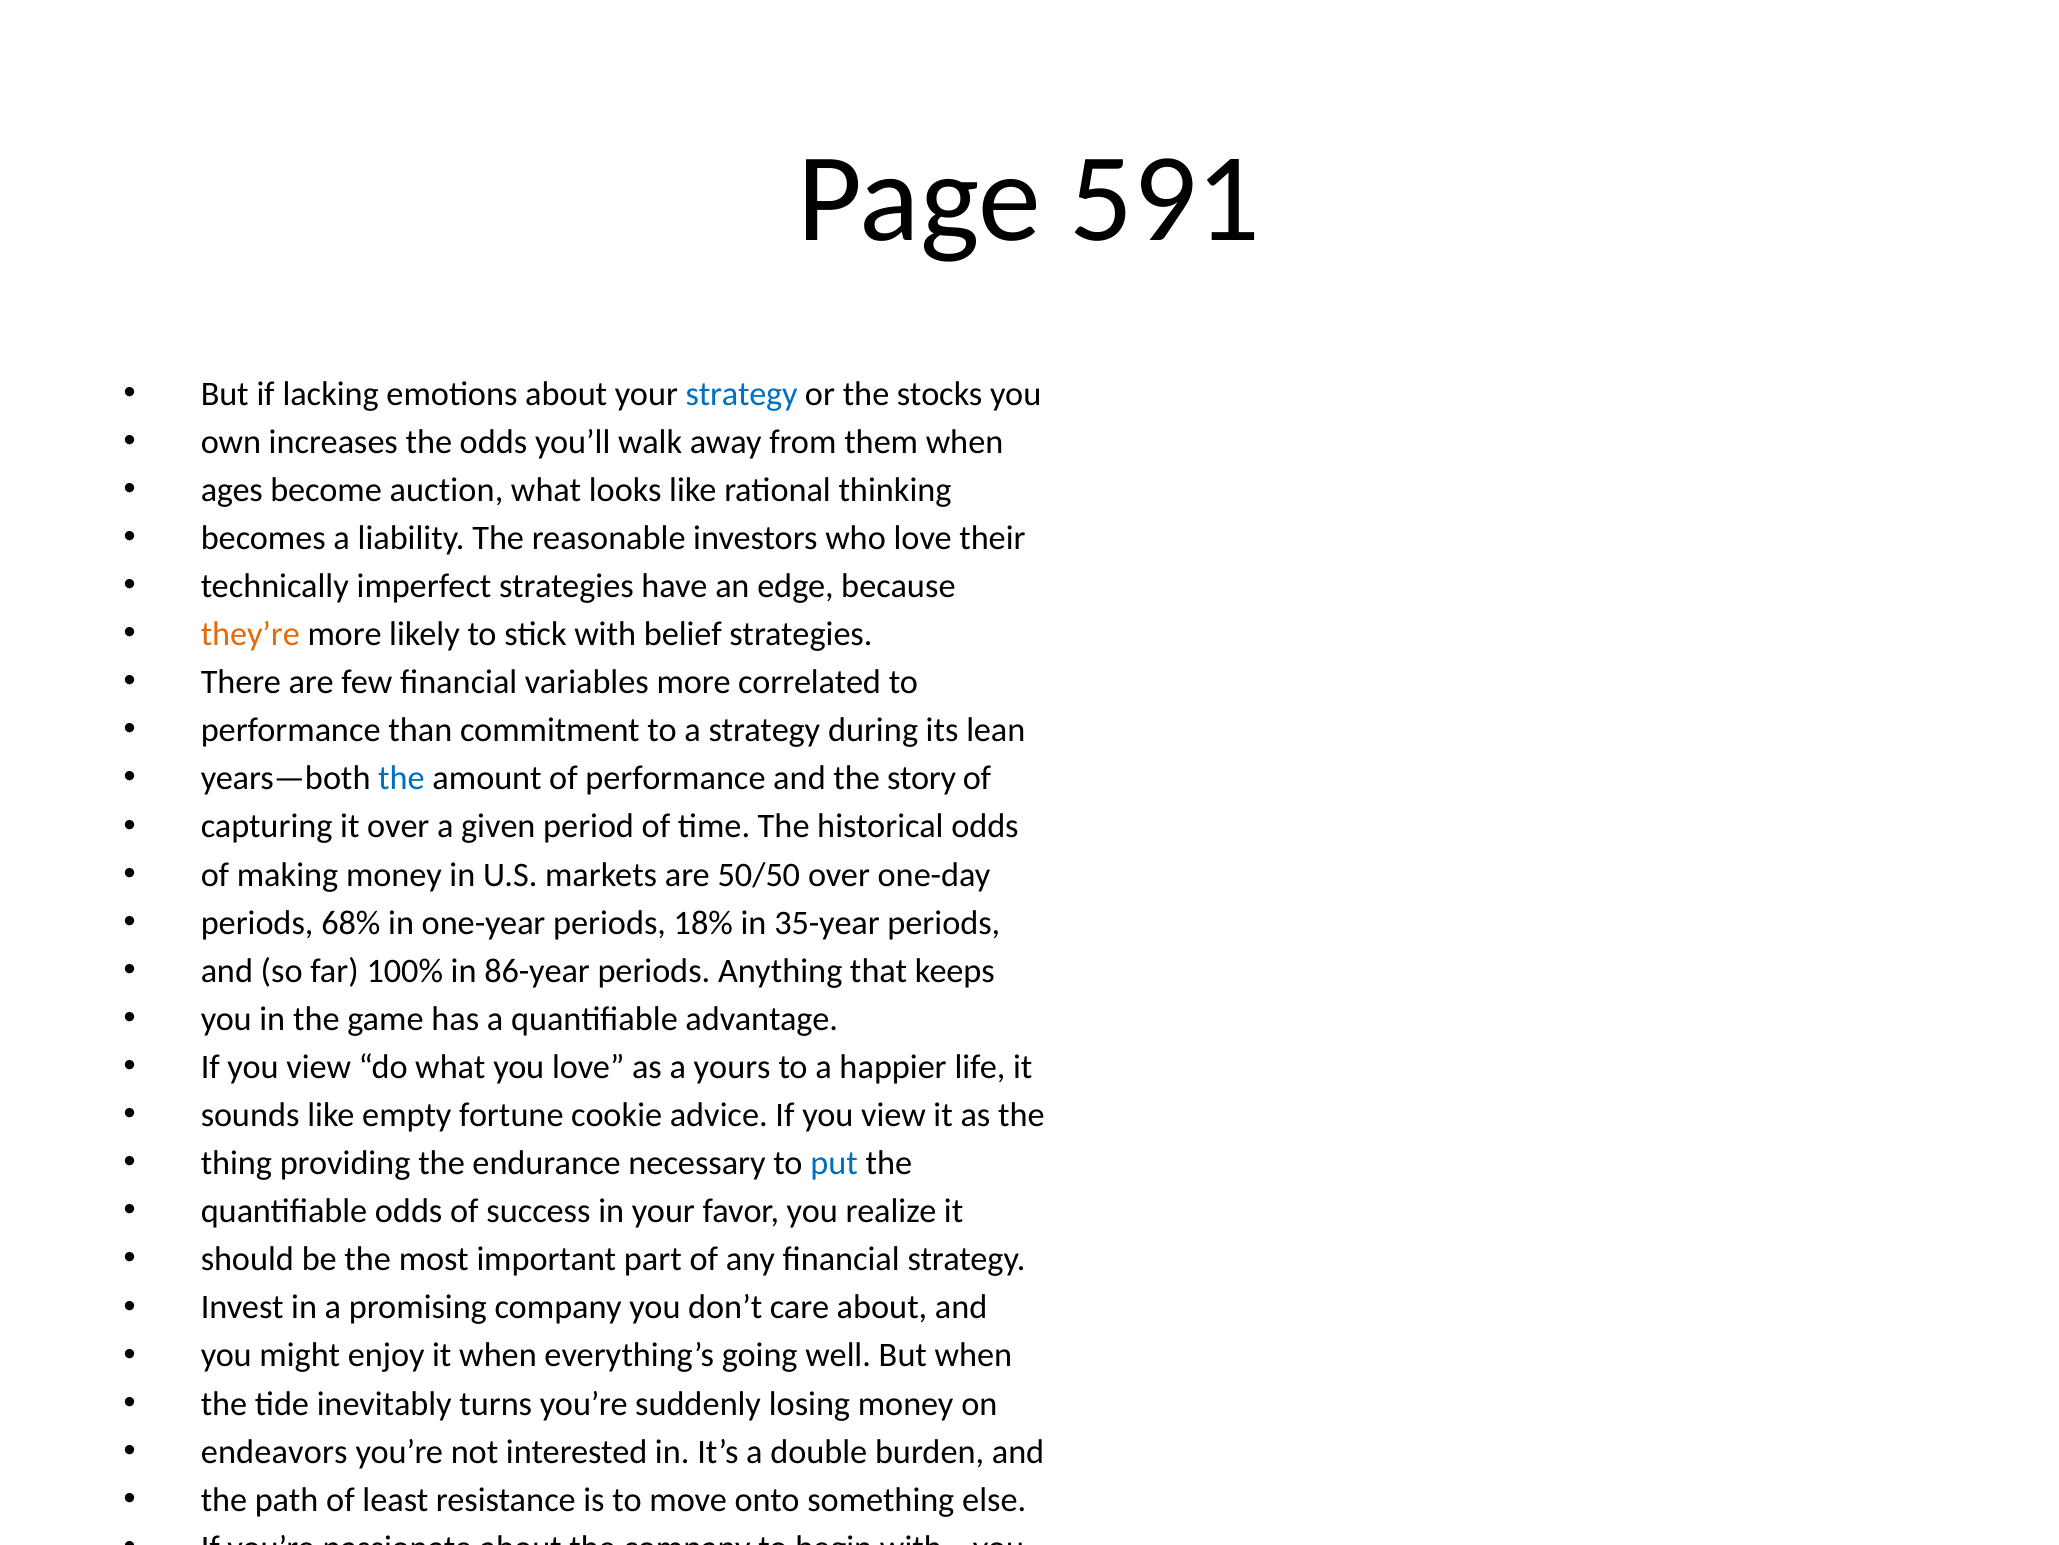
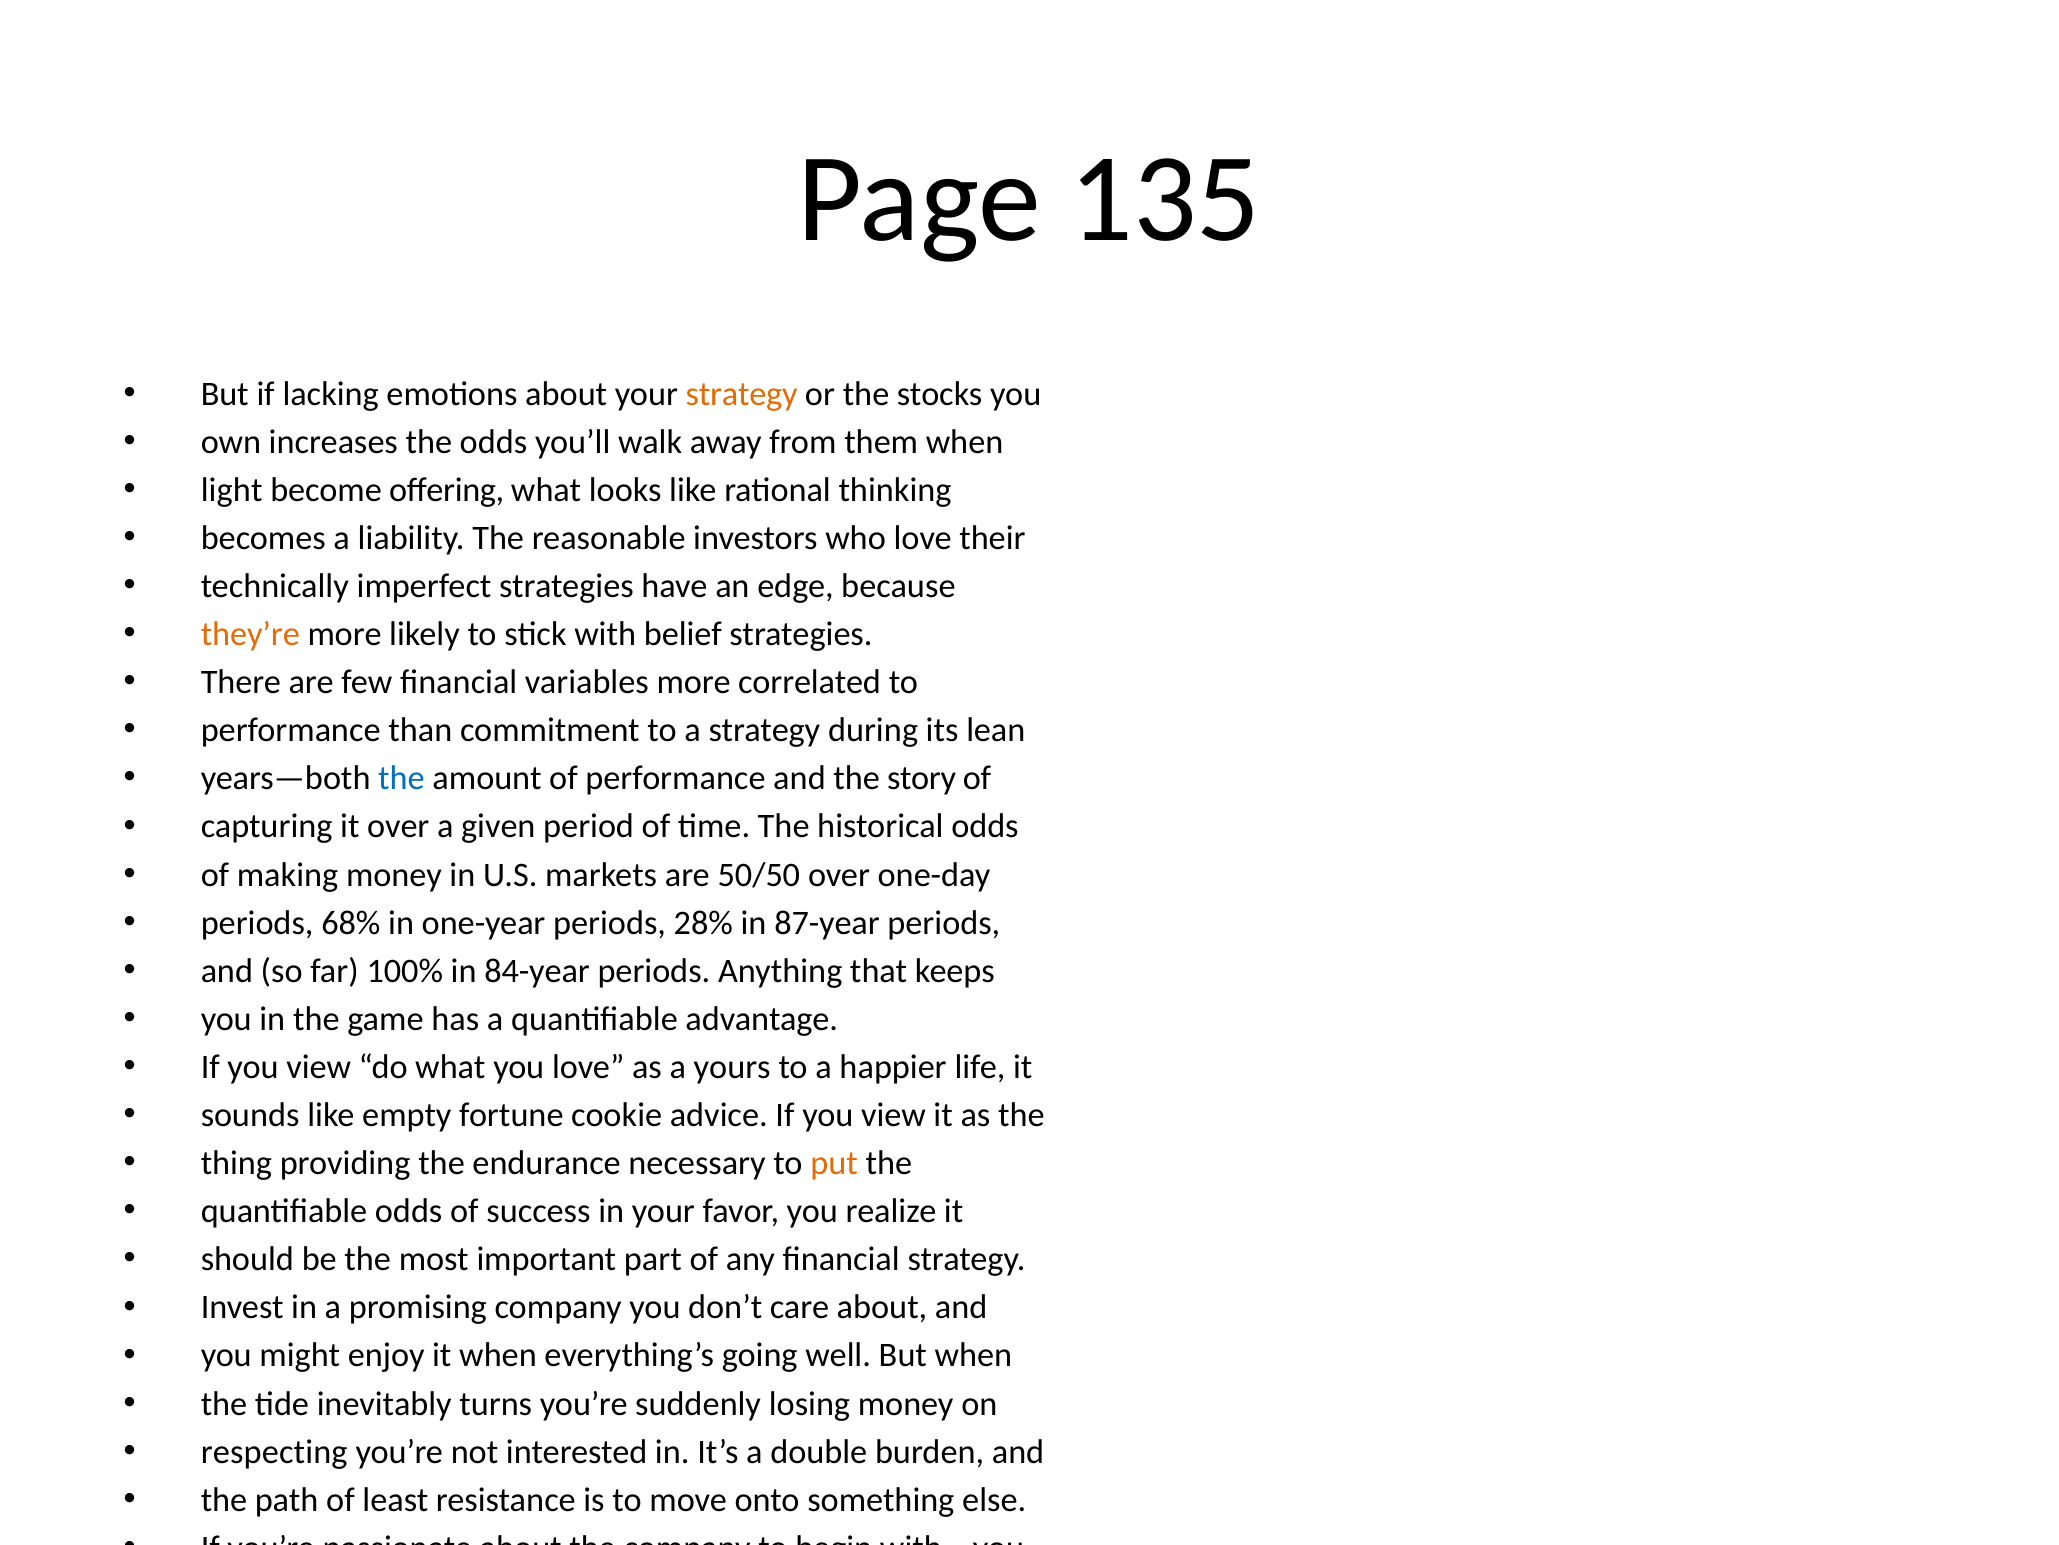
591: 591 -> 135 (1165, 199)
strategy colour: blue -> orange (742, 394)
ages: ages -> light (232, 490)
auction: auction -> oﬀering (447, 490)
18%: 18% -> 28% (703, 922)
35-year: 35-year -> 87-year (827, 922)
86-year: 86-year -> 84-year (537, 970)
put colour: blue -> orange (834, 1163)
endeavors: endeavors -> respecting (274, 1451)
